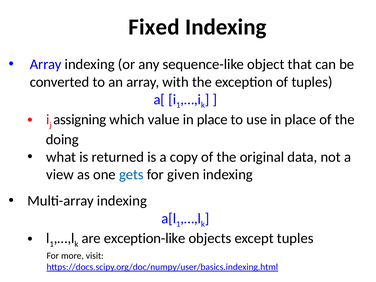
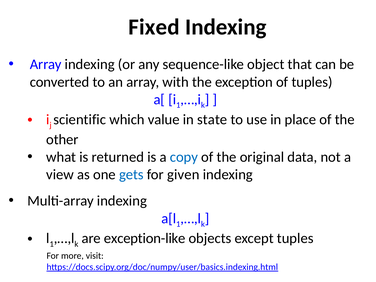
assigning: assigning -> scientific (80, 119)
value in place: place -> state (212, 119)
doing: doing -> other (62, 139)
copy colour: black -> blue (184, 157)
